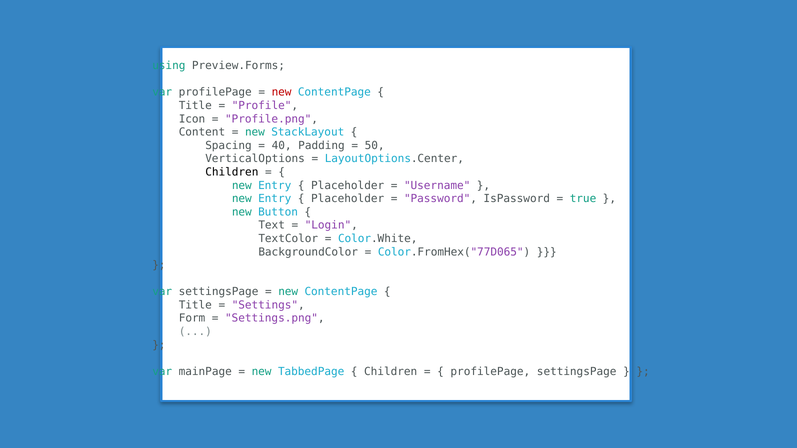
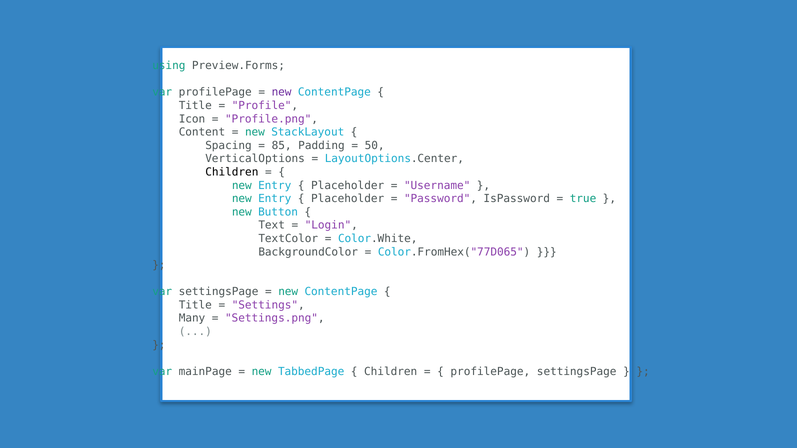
new colour: red -> purple (282, 92)
40: 40 -> 85 (282, 146)
Form: Form -> Many (192, 319)
